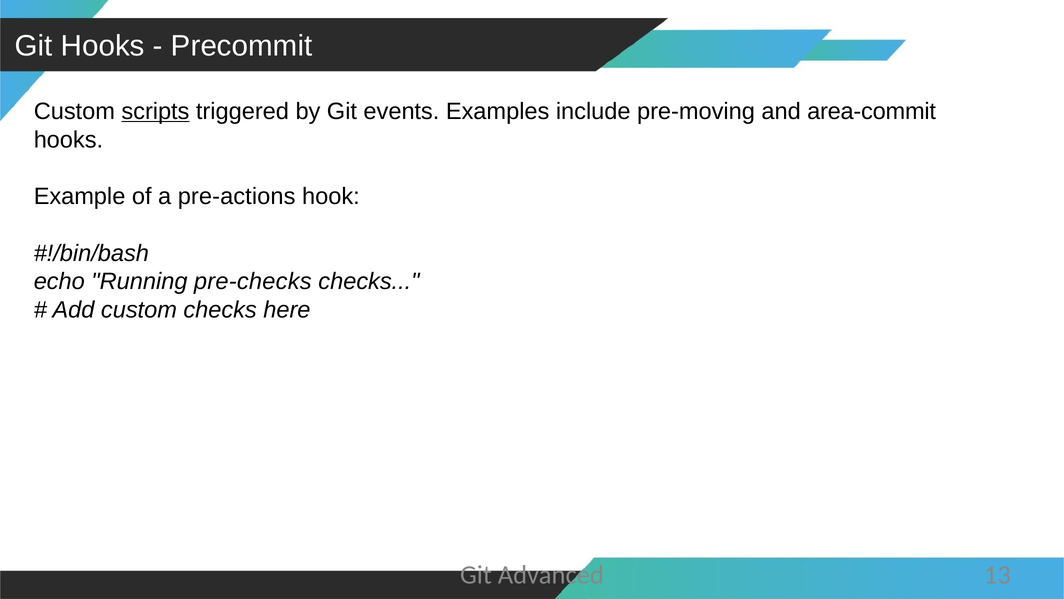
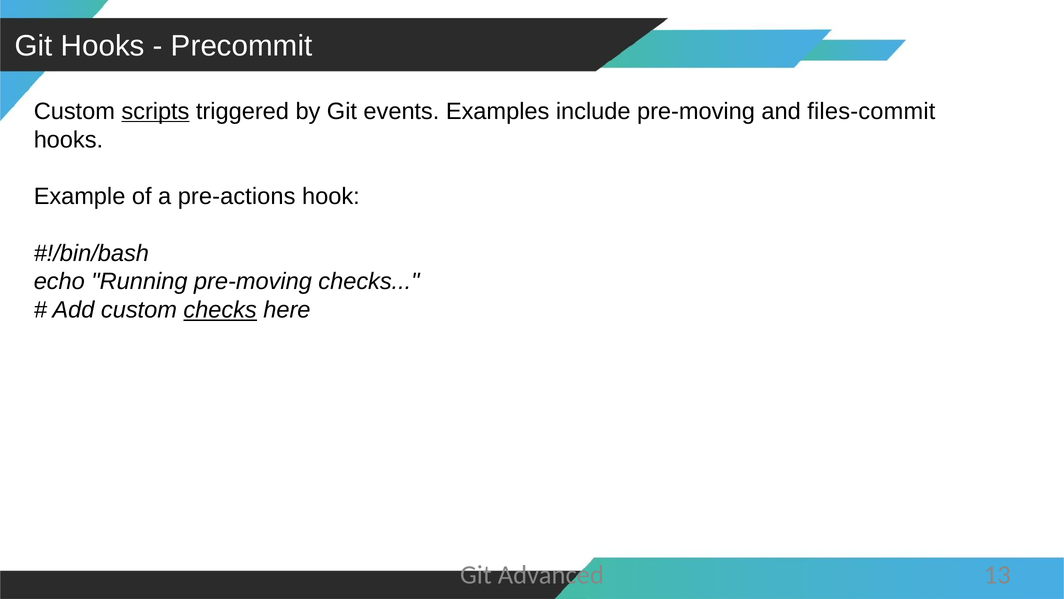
area-commit: area-commit -> files-commit (871, 111)
Running pre-checks: pre-checks -> pre-moving (253, 281)
checks underline: none -> present (220, 310)
